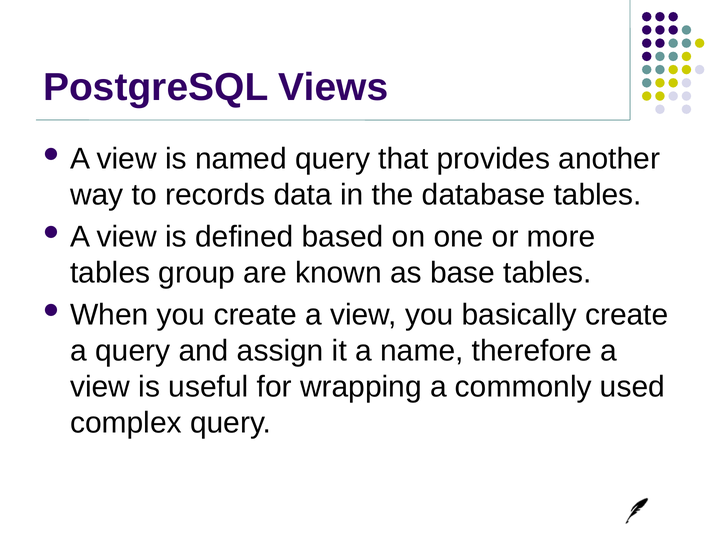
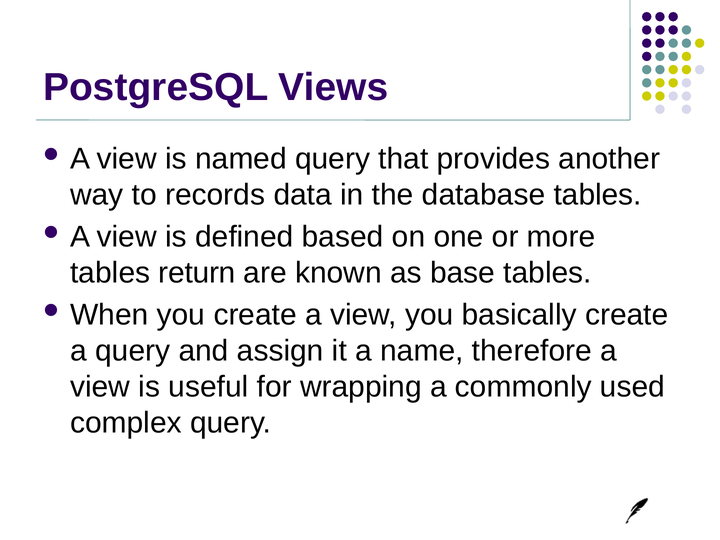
group: group -> return (197, 273)
